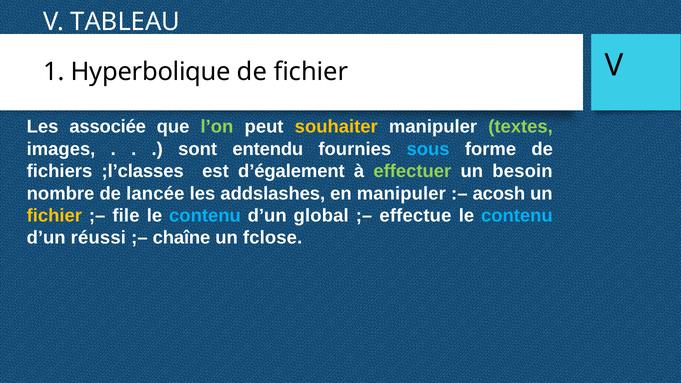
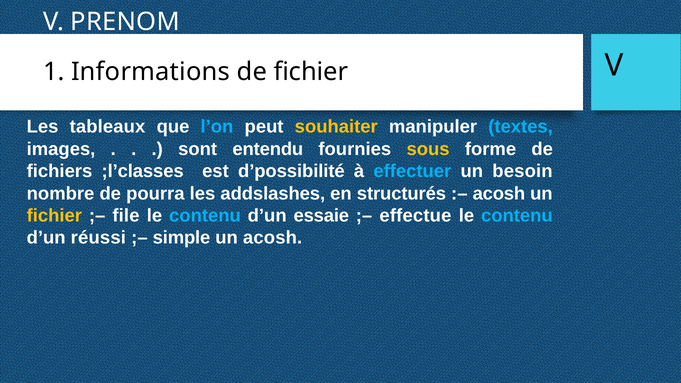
TABLEAU: TABLEAU -> PRENOM (125, 22)
Hyperbolique: Hyperbolique -> Informations (151, 72)
associée: associée -> tableaux (108, 127)
l’on colour: light green -> light blue (217, 127)
textes colour: light green -> light blue (521, 127)
sous colour: light blue -> yellow (428, 149)
d’également: d’également -> d’possibilité (291, 171)
effectuer colour: light green -> light blue (412, 171)
lancée: lancée -> pourra (155, 193)
en manipuler: manipuler -> structurés (401, 193)
global: global -> essaie (321, 216)
chaîne: chaîne -> simple (182, 238)
un fclose: fclose -> acosh (273, 238)
